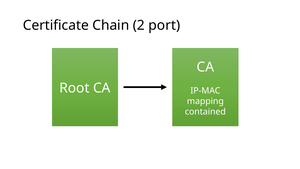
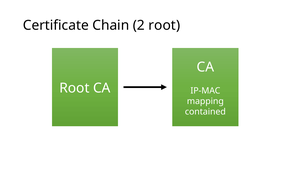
2 port: port -> root (164, 25)
